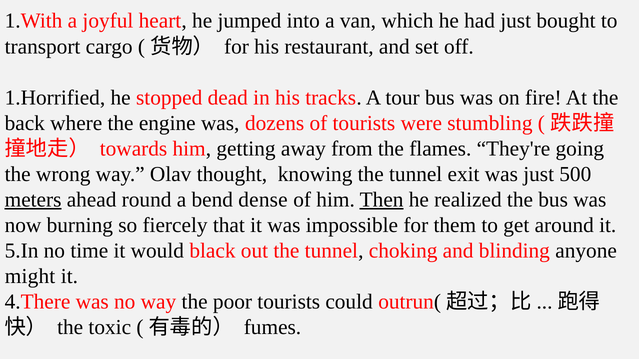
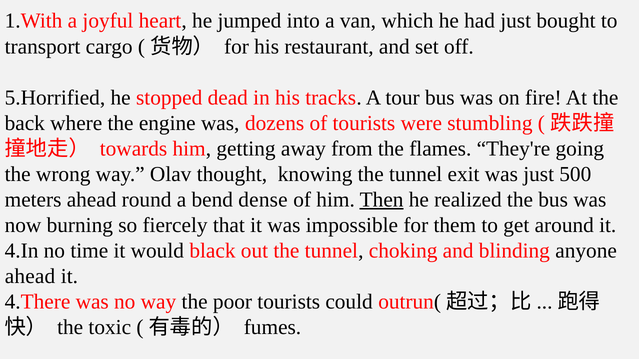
1.Horrified: 1.Horrified -> 5.Horrified (55, 98)
meters underline: present -> none (33, 200)
5.In: 5.In -> 4.In (22, 251)
might: might -> ahead (30, 277)
